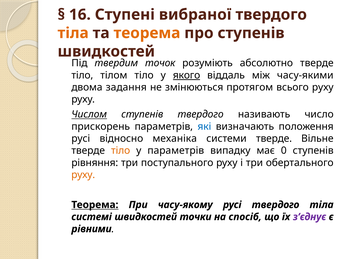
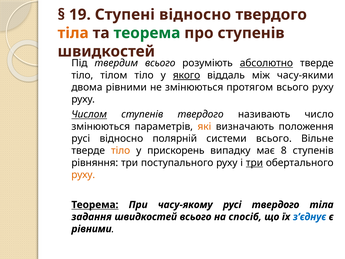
16: 16 -> 19 (80, 15)
Ступені вибраної: вибраної -> відносно (195, 15)
теорема colour: orange -> green (147, 33)
точок: точок -> всього (160, 63)
абсолютно underline: none -> present (266, 63)
двома задання: задання -> рівними (126, 87)
прискорень: прискорень -> змінюються (101, 126)
які colour: blue -> orange (204, 126)
механіка: механіка -> полярній (175, 138)
системи тверде: тверде -> всього (274, 138)
у параметрів: параметрів -> прискорень (176, 151)
0: 0 -> 8 (284, 151)
три underline: none -> present (254, 163)
системі: системі -> задання (92, 217)
швидкостей точки: точки -> всього (196, 217)
з’єднує colour: purple -> blue (309, 217)
